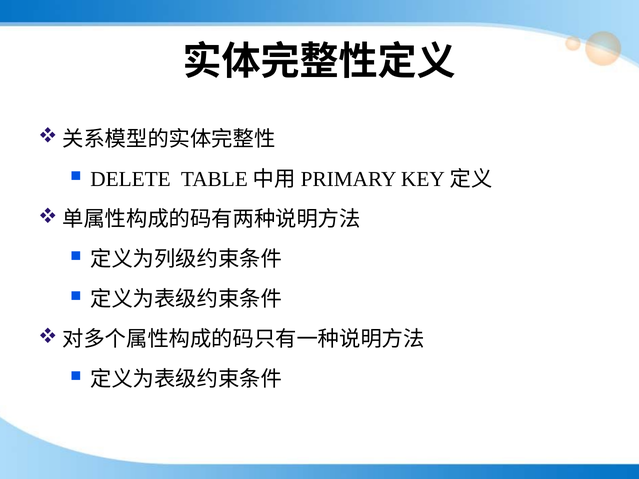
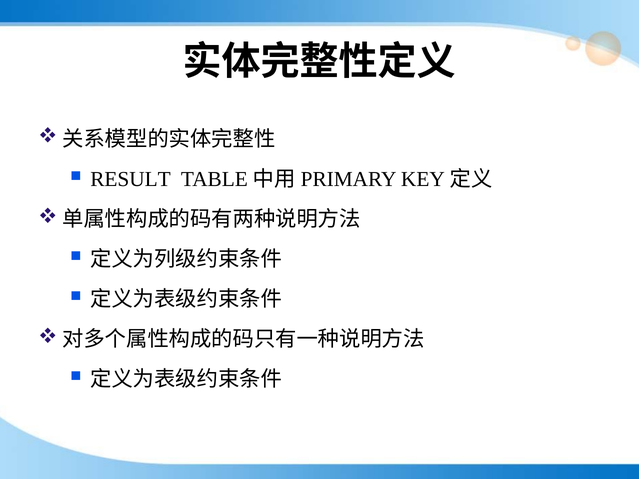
DELETE: DELETE -> RESULT (130, 180)
